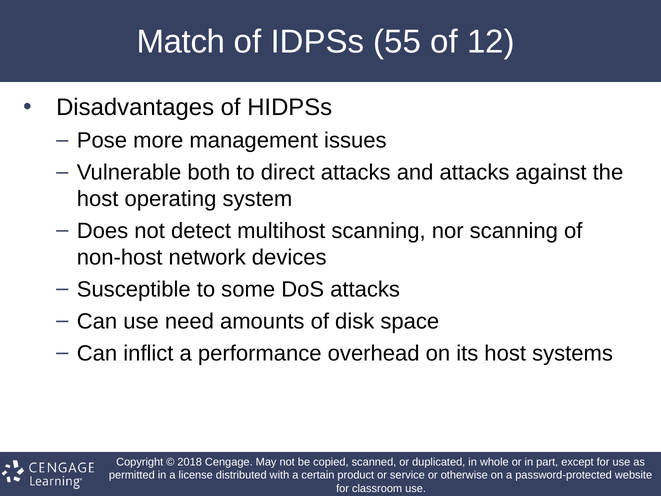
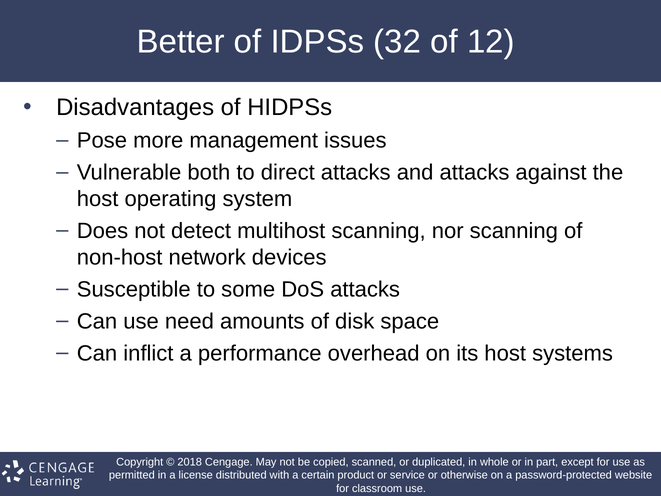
Match: Match -> Better (181, 42)
55: 55 -> 32 (397, 42)
